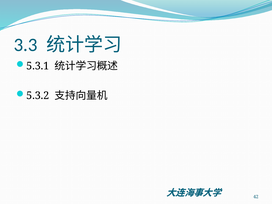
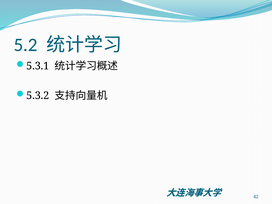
3.3: 3.3 -> 5.2 (26, 45)
